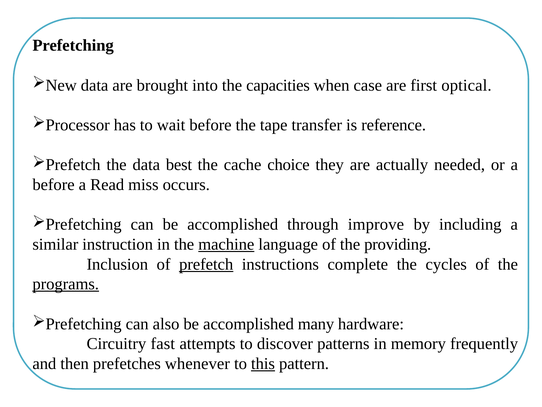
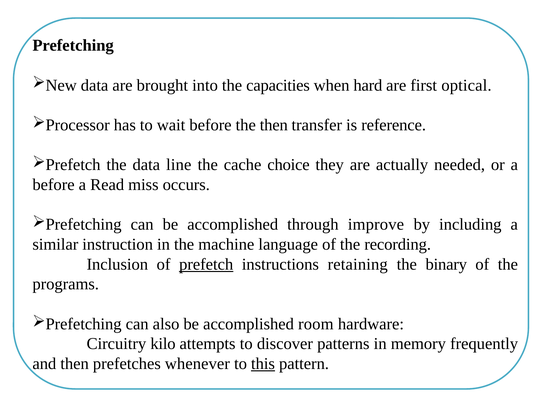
case: case -> hard (368, 85)
the tape: tape -> then (274, 125)
best: best -> line (179, 165)
machine underline: present -> none (226, 244)
providing: providing -> recording (398, 244)
complete: complete -> retaining (358, 264)
cycles: cycles -> binary (446, 264)
programs underline: present -> none (66, 284)
many: many -> room (316, 324)
fast: fast -> kilo (163, 343)
